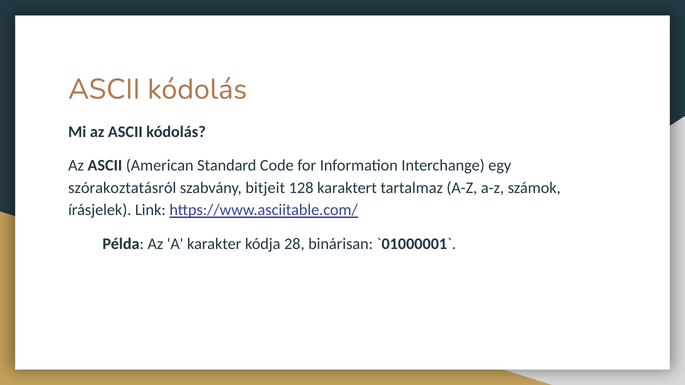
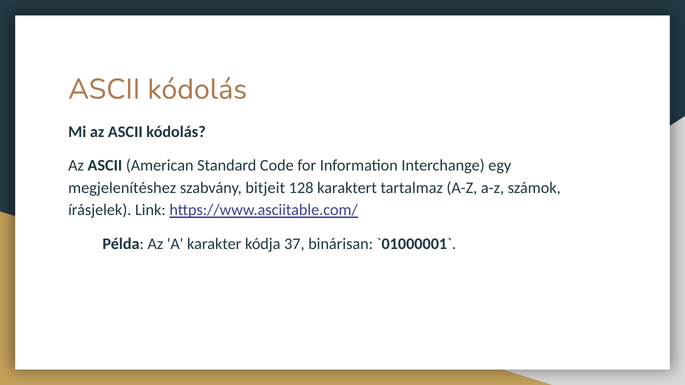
szórakoztatásról: szórakoztatásról -> megjelenítéshez (122, 188)
28: 28 -> 37 (294, 244)
